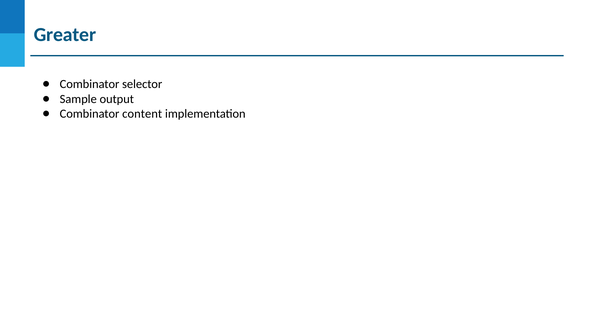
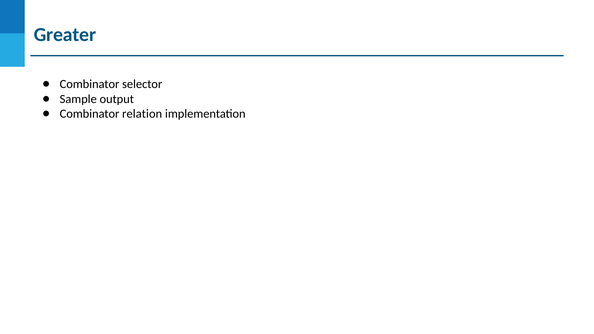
content: content -> relation (142, 114)
